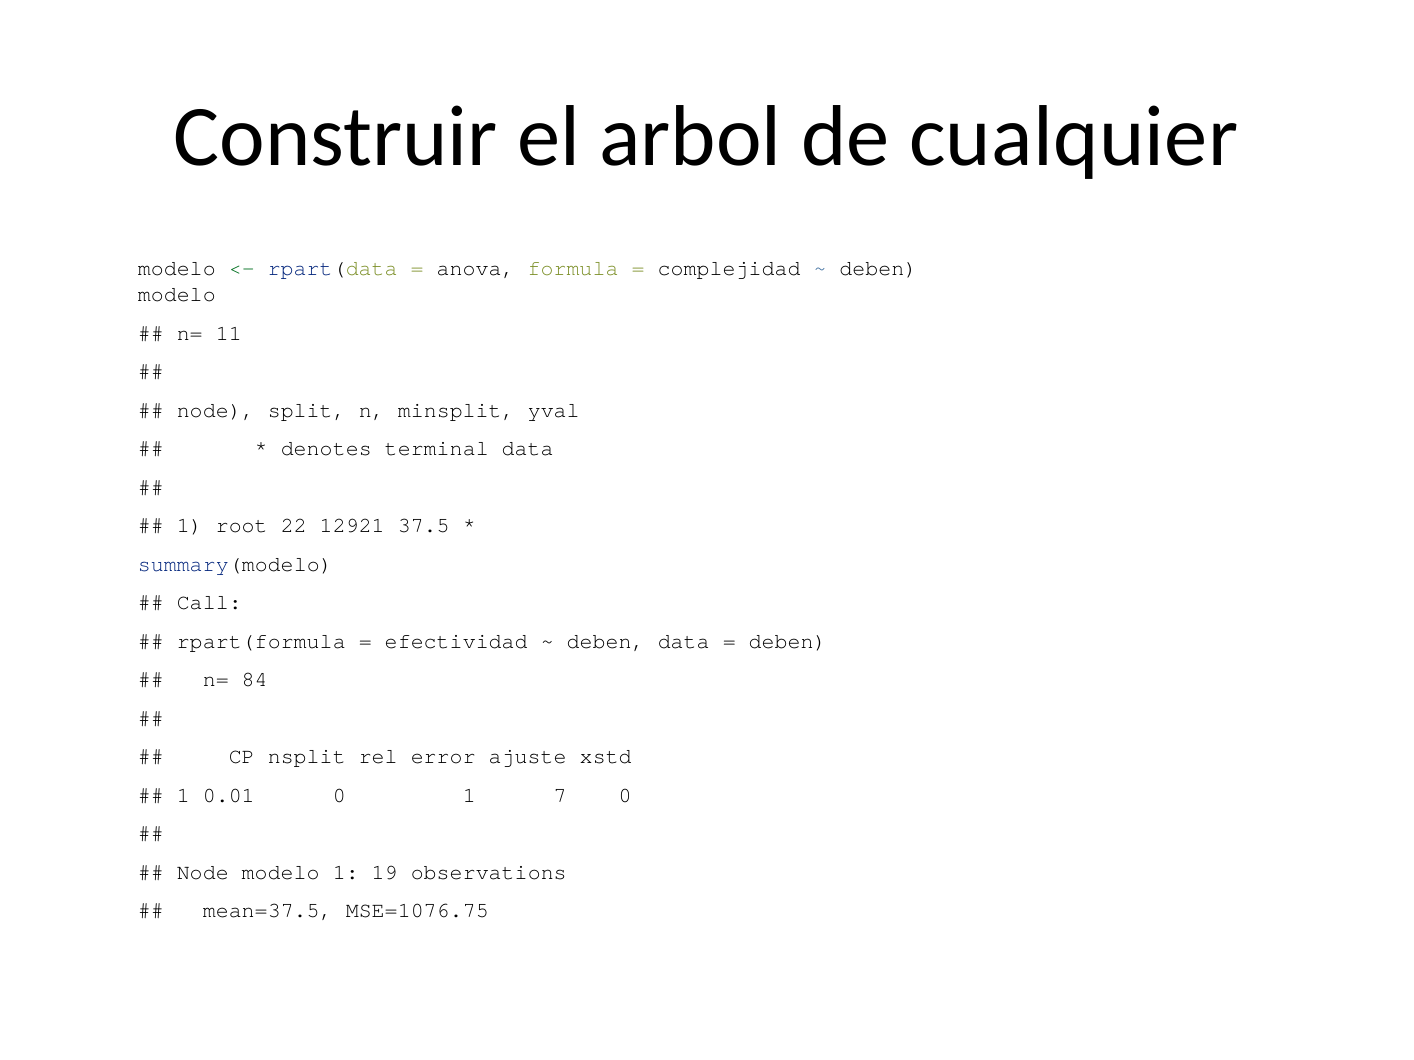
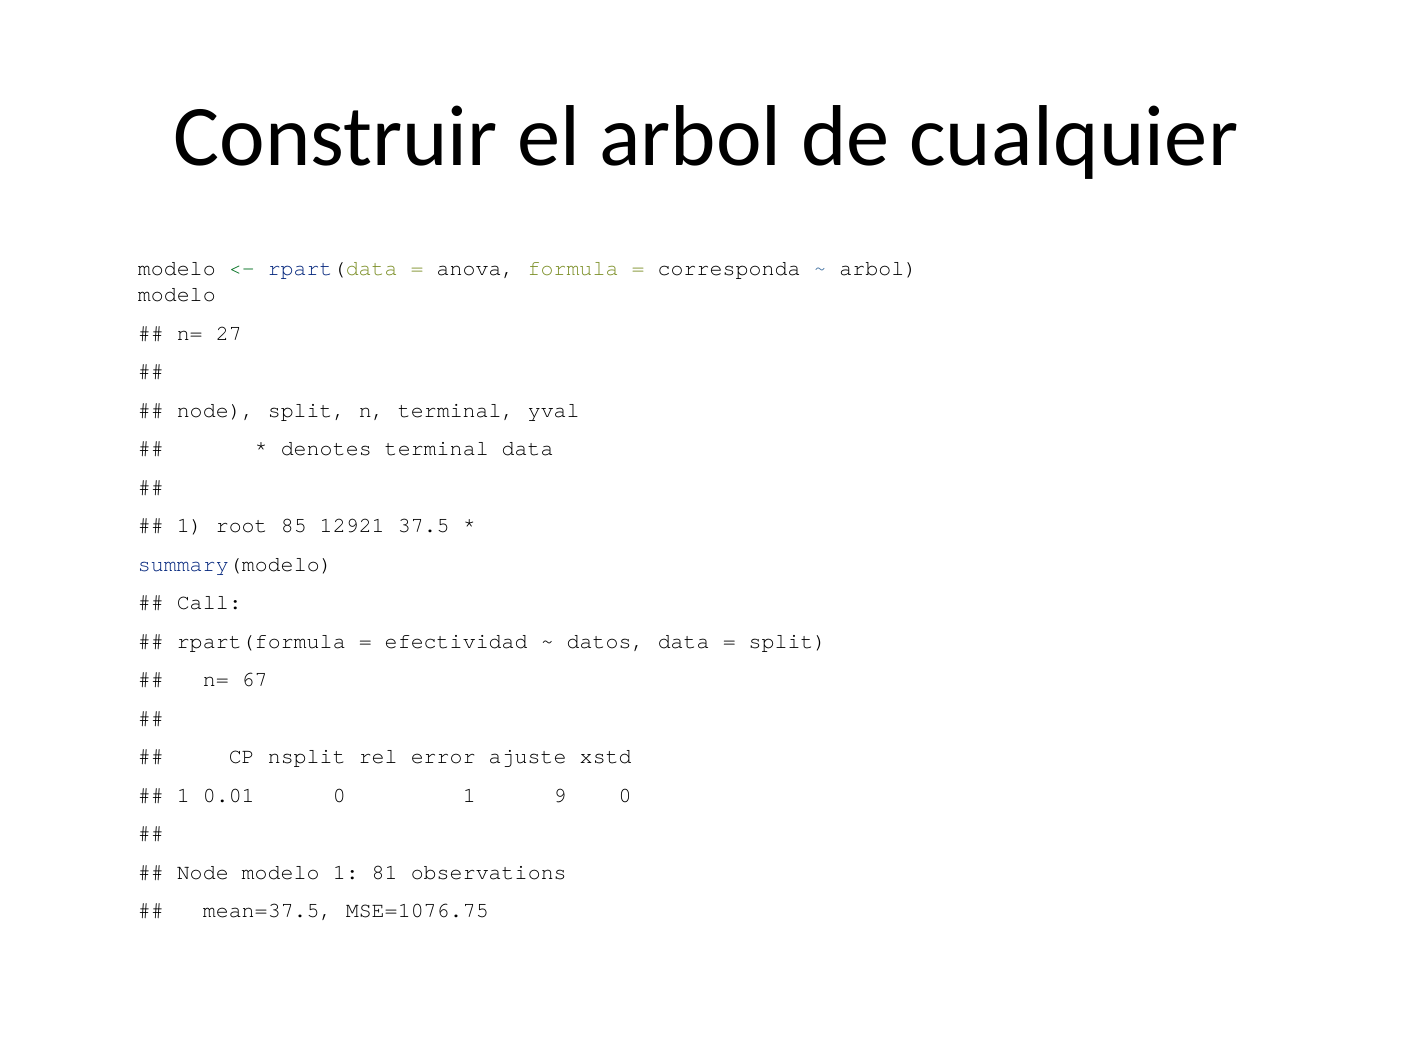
complejidad: complejidad -> corresponda (729, 269)
deben: deben -> arbol (878, 269)
11: 11 -> 27 (229, 333)
n minsplit: minsplit -> terminal (456, 411)
22: 22 -> 85 (294, 526)
deben: deben -> datos (606, 642)
deben: deben -> split (788, 642)
84: 84 -> 67 (255, 680)
7: 7 -> 9 (560, 796)
19: 19 -> 81 (385, 873)
